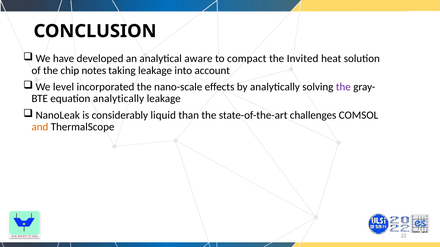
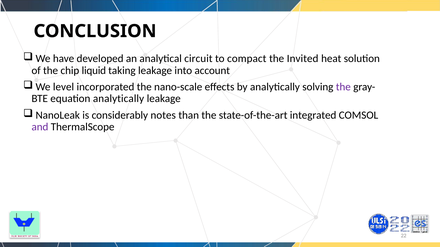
aware: aware -> circuit (198, 59)
notes: notes -> liquid (94, 71)
liquid: liquid -> notes (163, 115)
challenges: challenges -> integrated (313, 115)
and colour: orange -> purple (40, 127)
